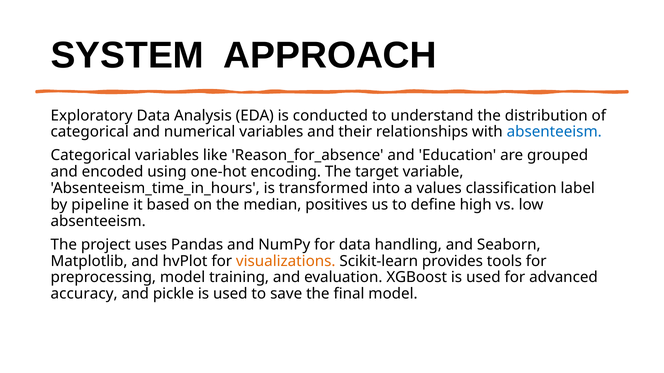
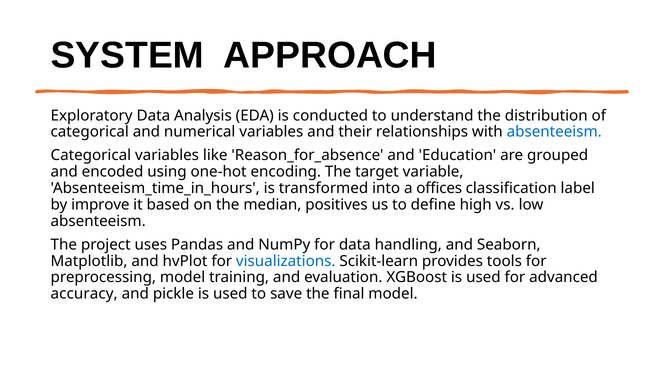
values: values -> offices (439, 189)
pipeline: pipeline -> improve (100, 205)
visualizations colour: orange -> blue (286, 261)
